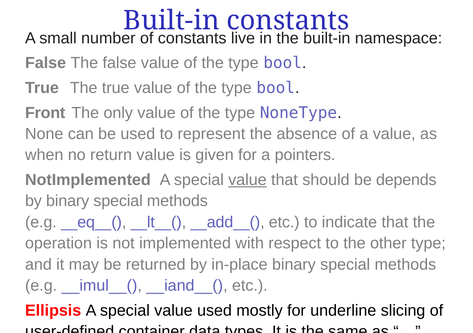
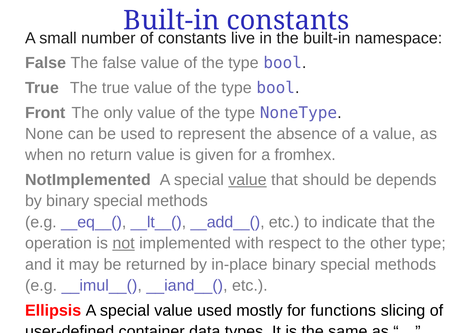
pointers: pointers -> fromhex (305, 155)
not underline: none -> present (124, 243)
underline: underline -> functions (343, 311)
